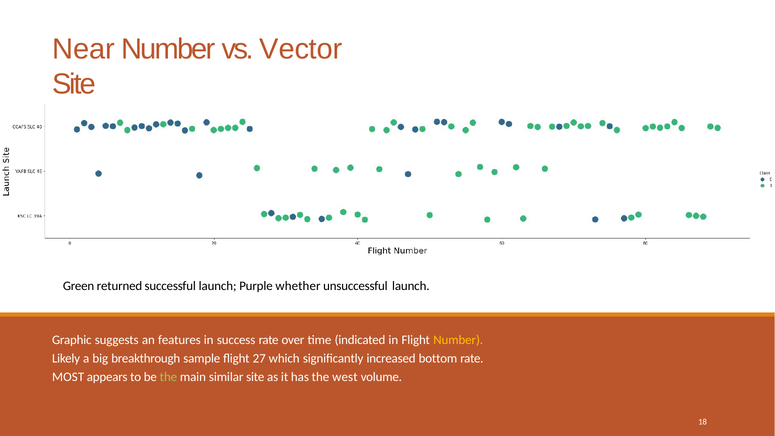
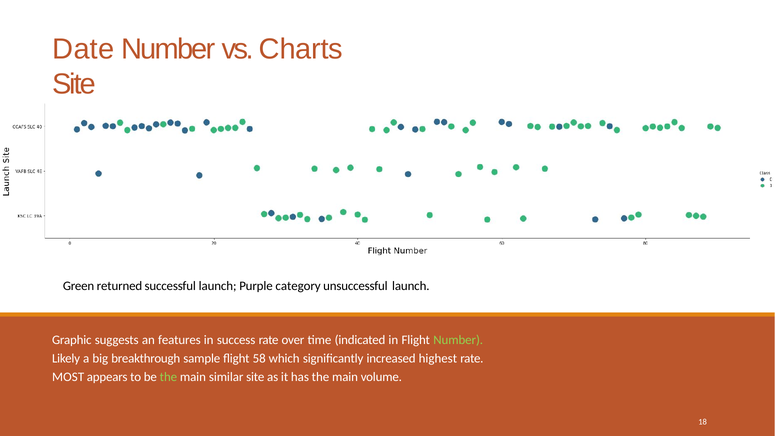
Near: Near -> Date (83, 49)
Vector: Vector -> Charts (301, 49)
whether: whether -> category (298, 286)
Number colour: yellow -> light green (458, 340)
27: 27 -> 58 (259, 358)
bottom: bottom -> highest (438, 358)
has the west: west -> main (345, 377)
